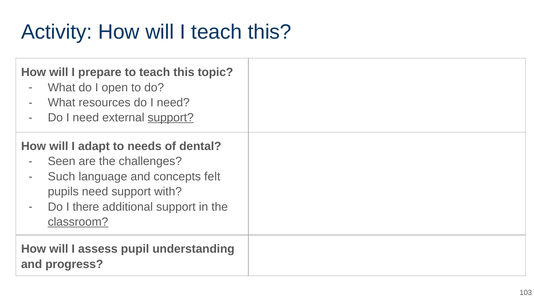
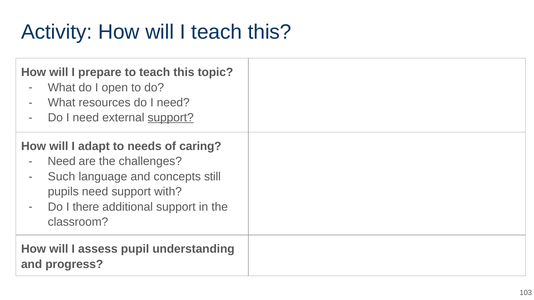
dental: dental -> caring (200, 146)
Seen: Seen -> Need (62, 162)
felt: felt -> still (212, 177)
classroom underline: present -> none (78, 222)
